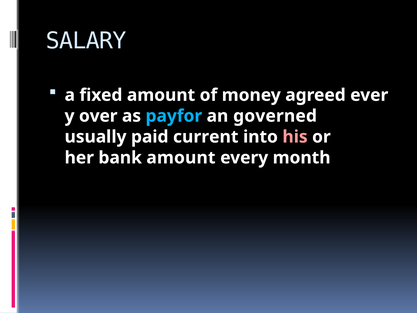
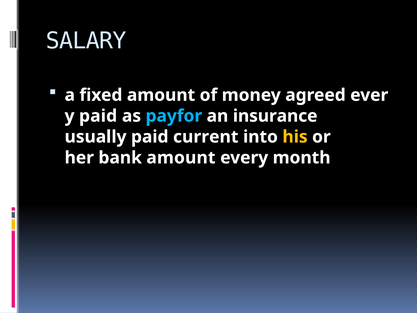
over: over -> paid (98, 116)
governed: governed -> insurance (275, 116)
his colour: pink -> yellow (295, 137)
